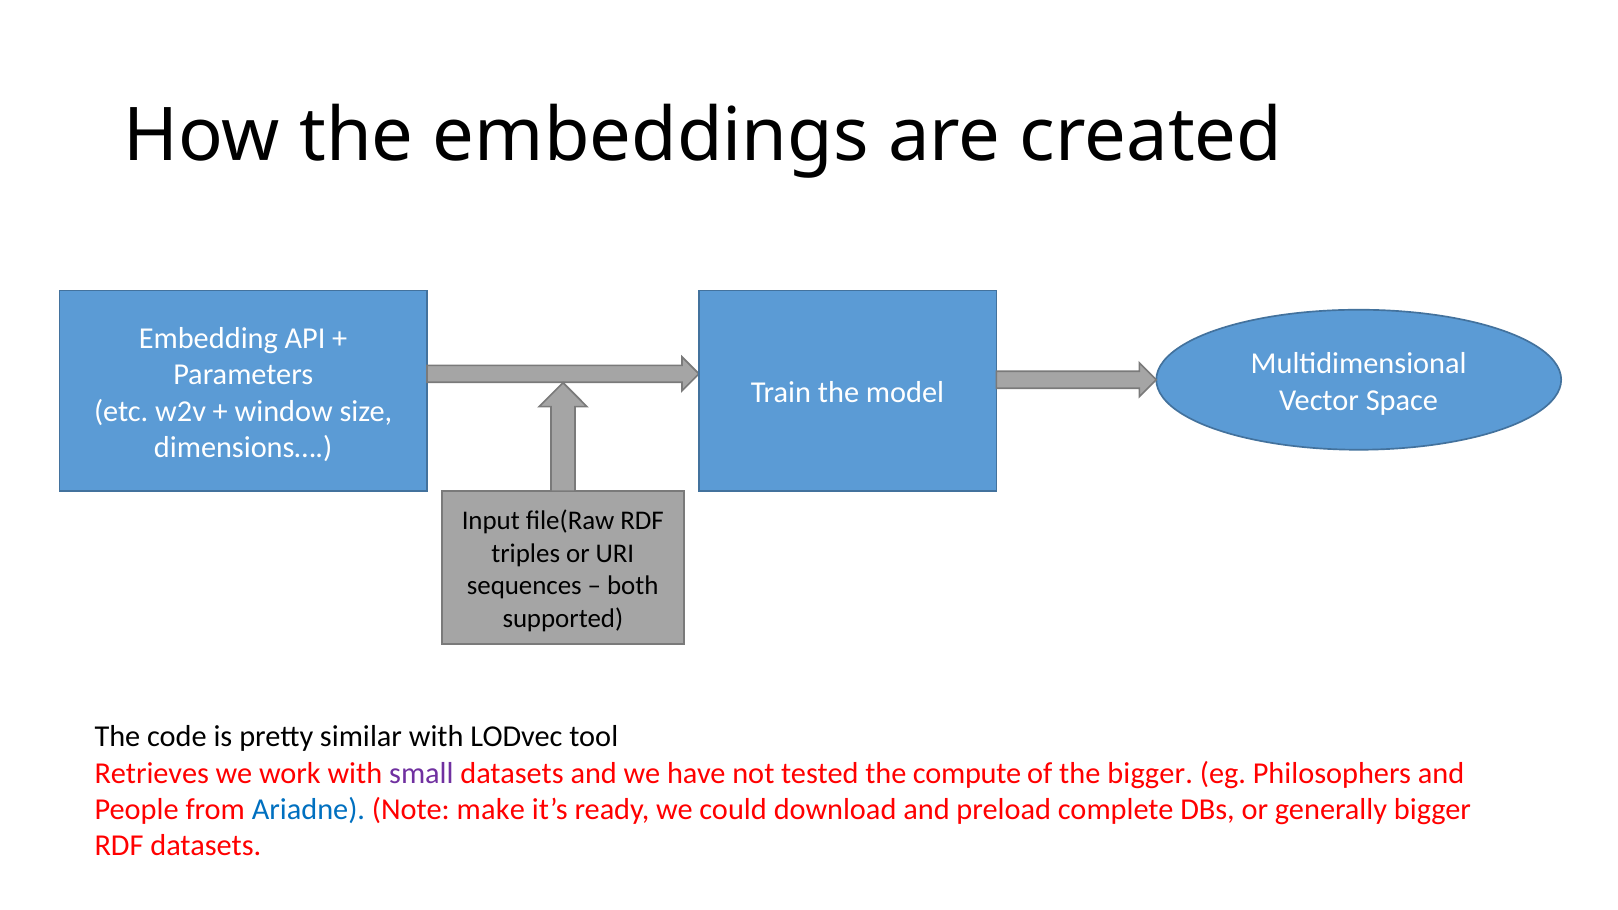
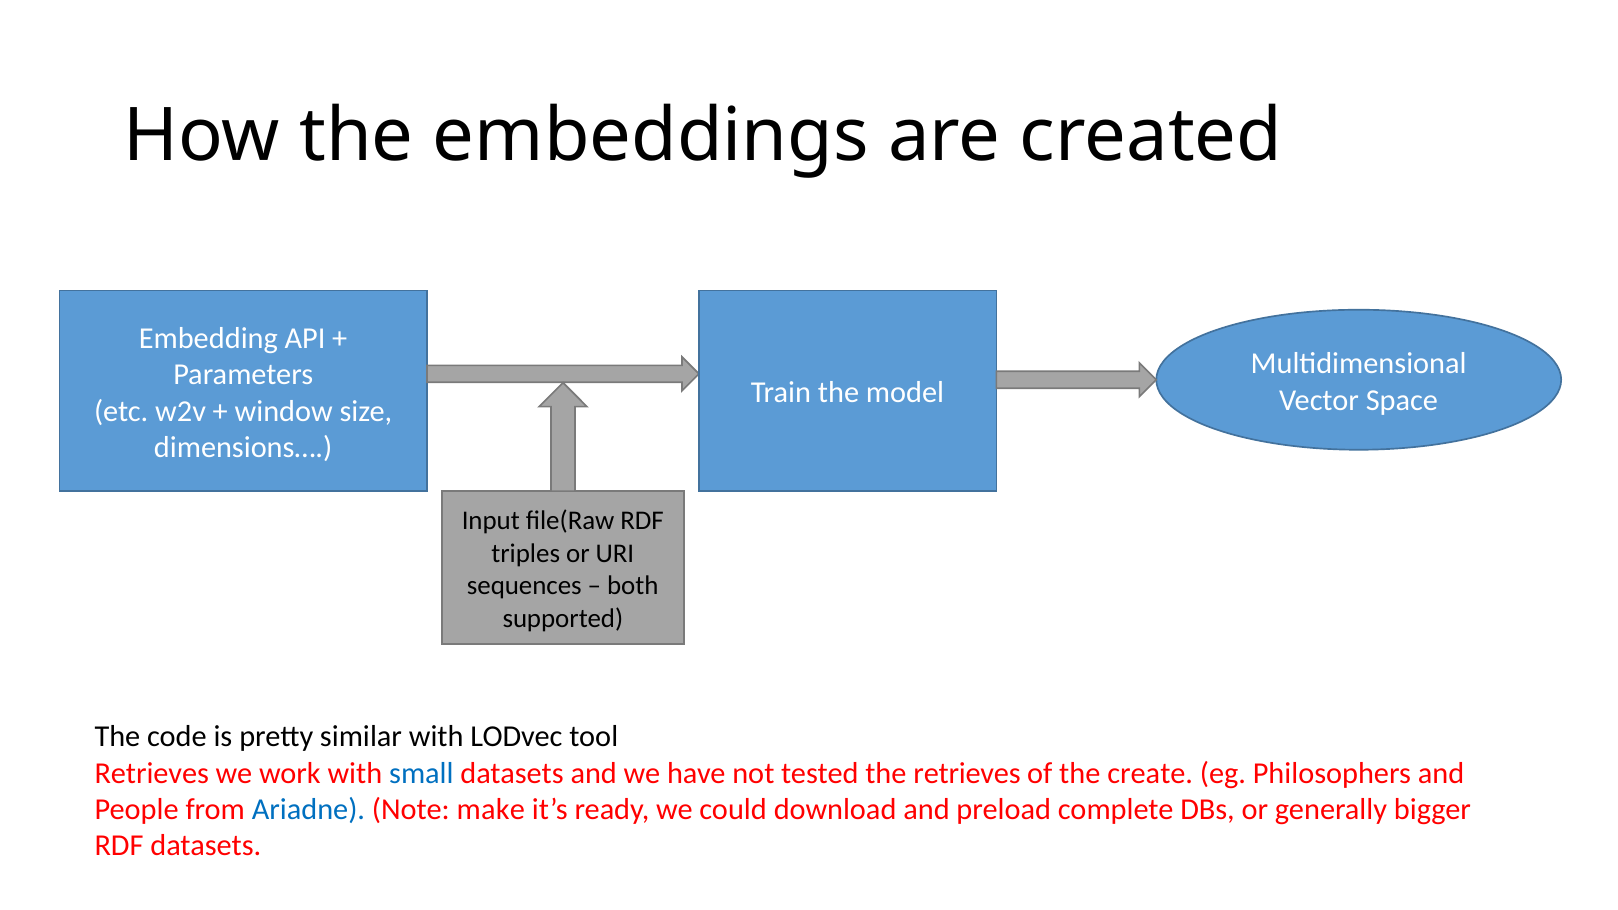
small colour: purple -> blue (421, 773)
the compute: compute -> retrieves (967, 773)
the bigger: bigger -> create (1150, 773)
